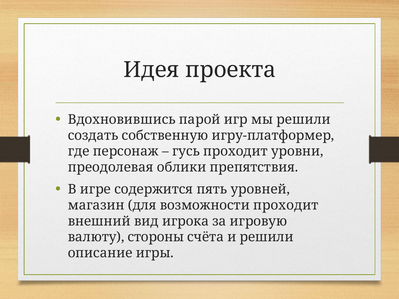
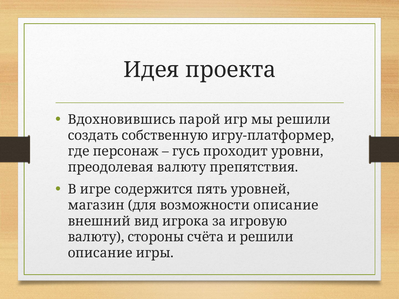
преодолевая облики: облики -> валюту (182, 167)
возможности проходит: проходит -> описание (286, 205)
